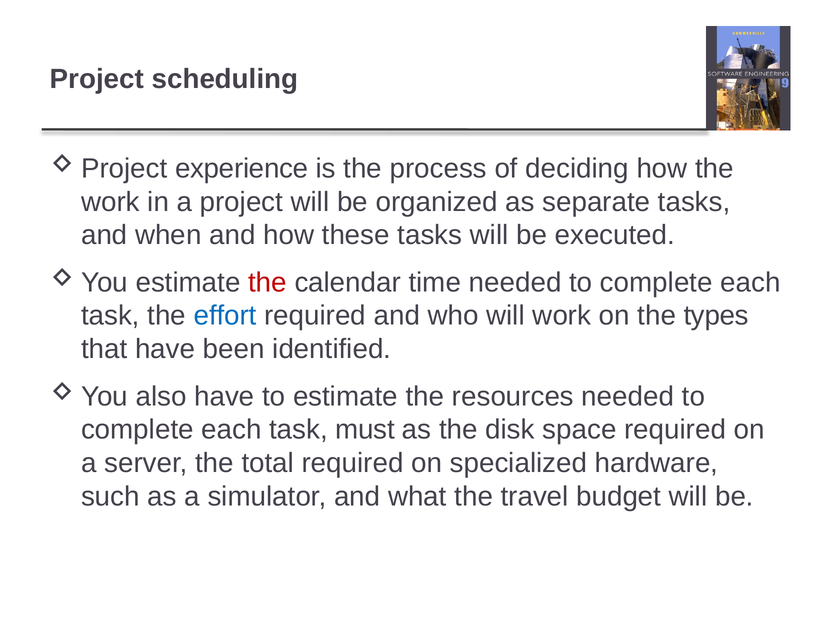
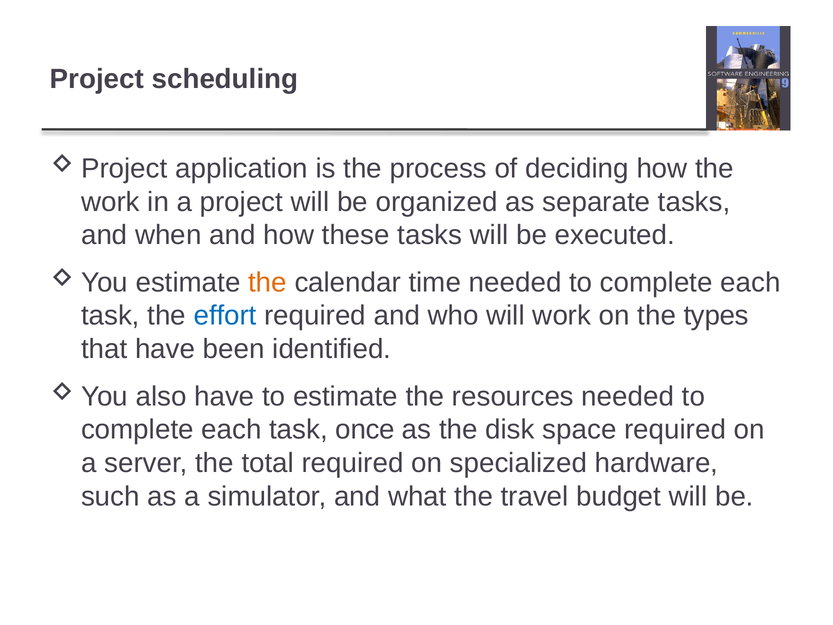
experience: experience -> application (242, 168)
the colour: red -> orange (267, 282)
must: must -> once (365, 430)
